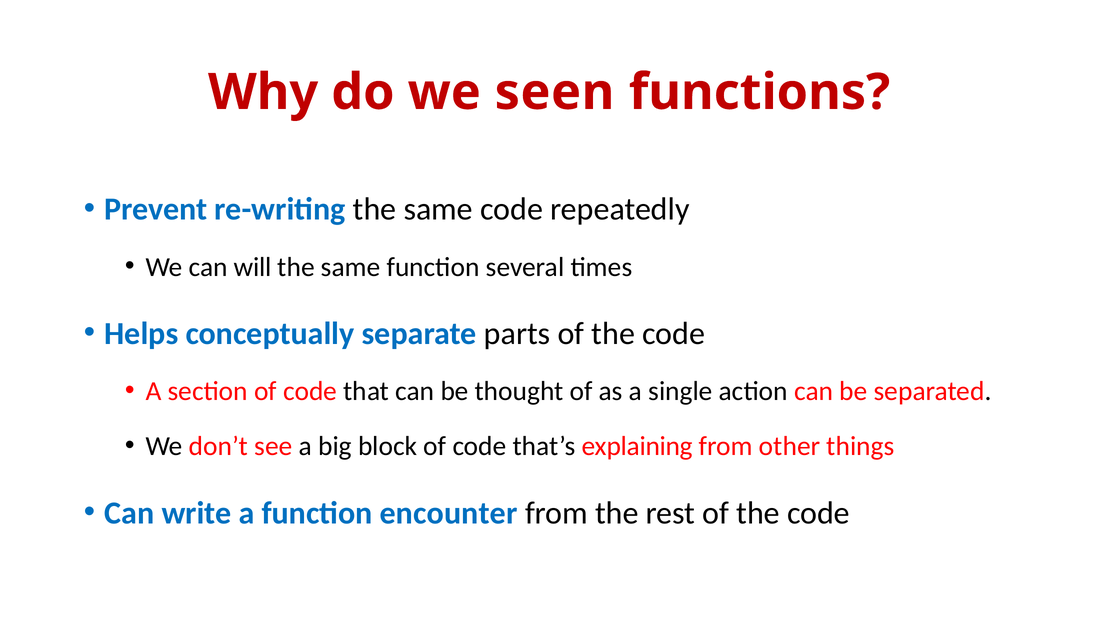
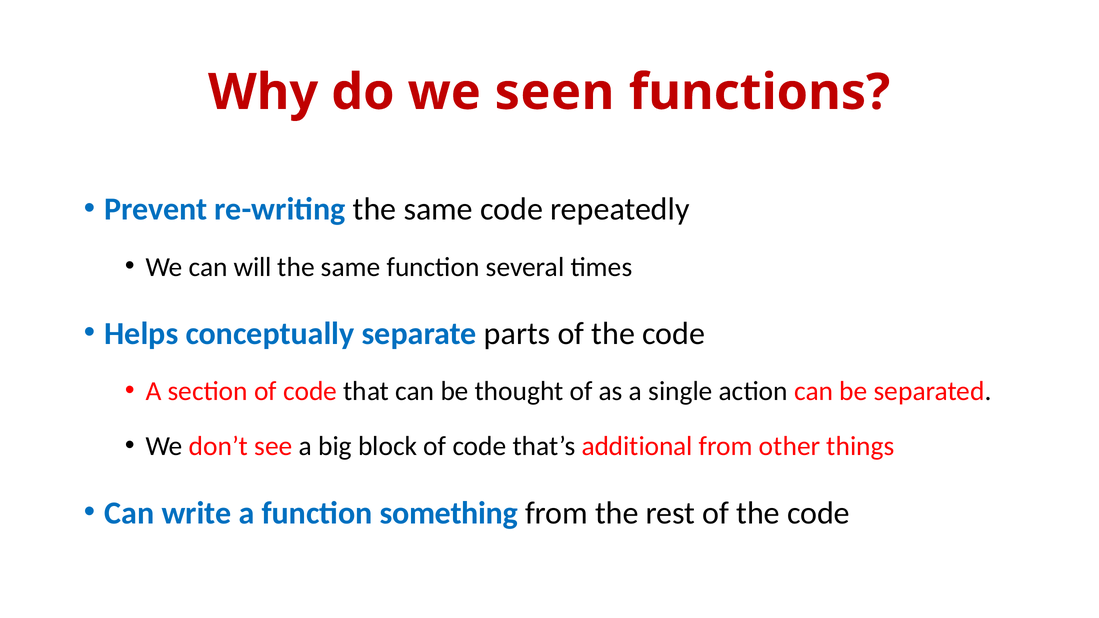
explaining: explaining -> additional (637, 447)
encounter: encounter -> something (449, 513)
